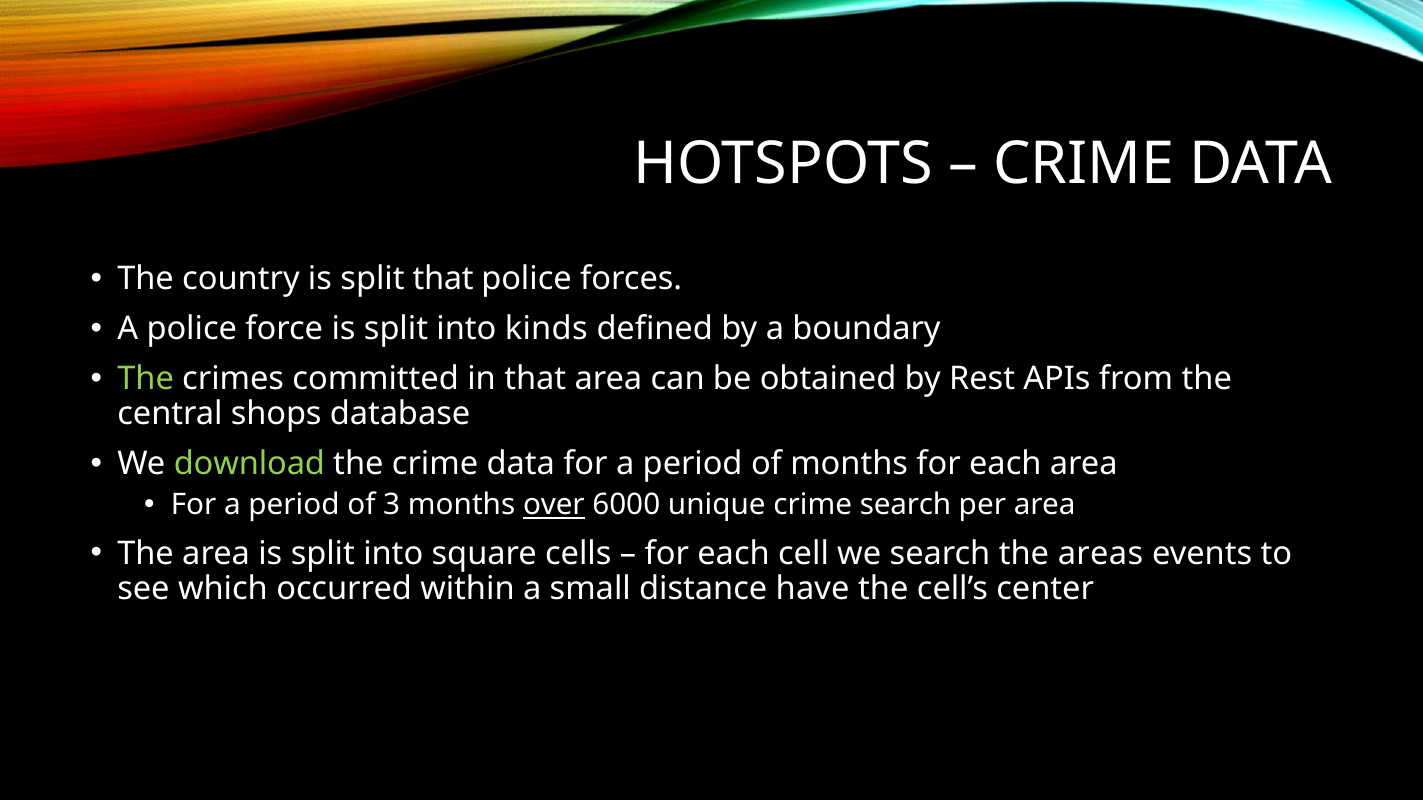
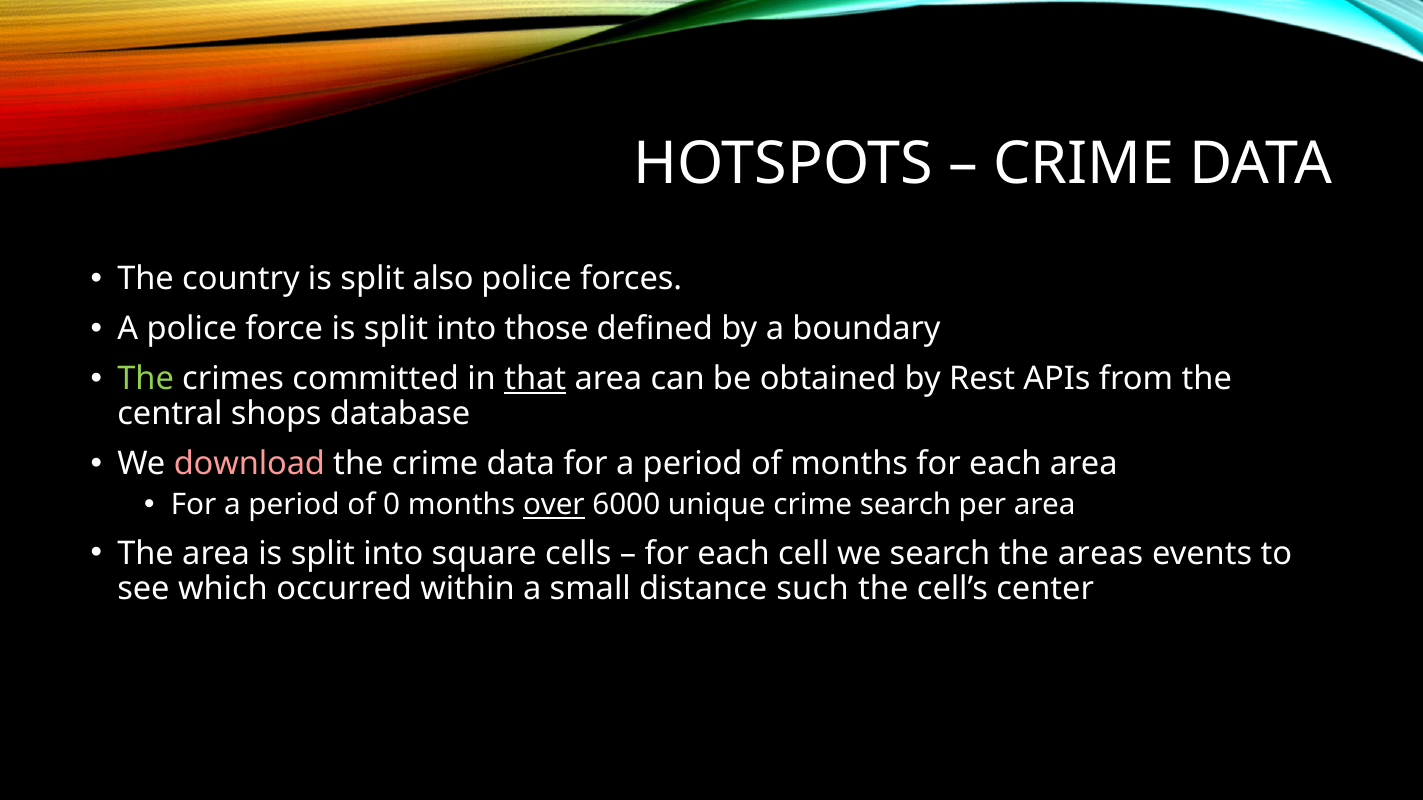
split that: that -> also (443, 279)
kinds: kinds -> those (547, 329)
that underline: none -> present (535, 379)
download colour: light green -> pink (249, 464)
3: 3 -> 0 (392, 505)
have: have -> such (813, 589)
